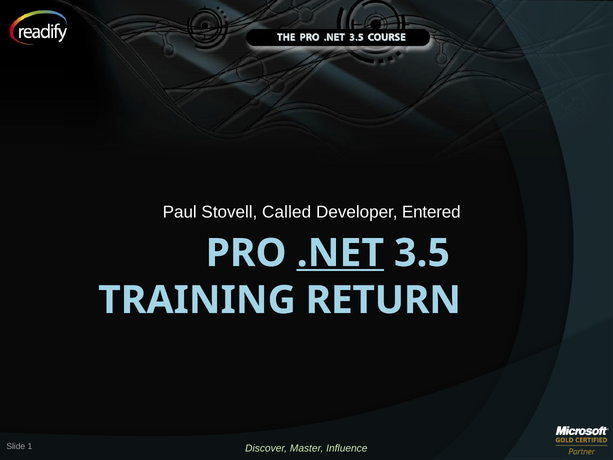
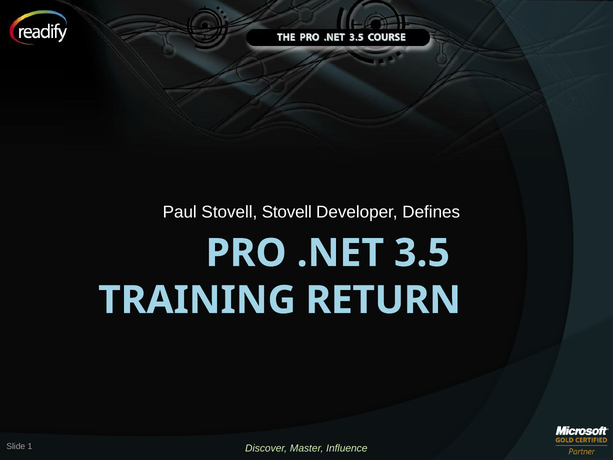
Stovell Called: Called -> Stovell (287, 212)
Entered: Entered -> Defines (431, 212)
.NET underline: present -> none (340, 253)
